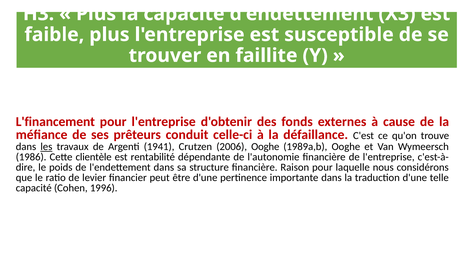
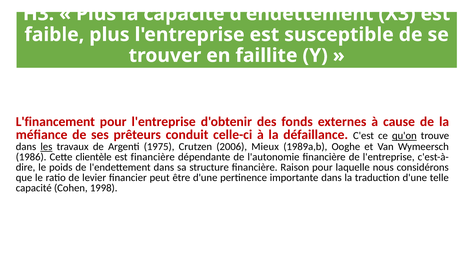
qu'on underline: none -> present (404, 136)
1941: 1941 -> 1975 (159, 147)
2006 Ooghe: Ooghe -> Mieux (265, 147)
est rentabilité: rentabilité -> financière (153, 157)
1996: 1996 -> 1998 (104, 188)
